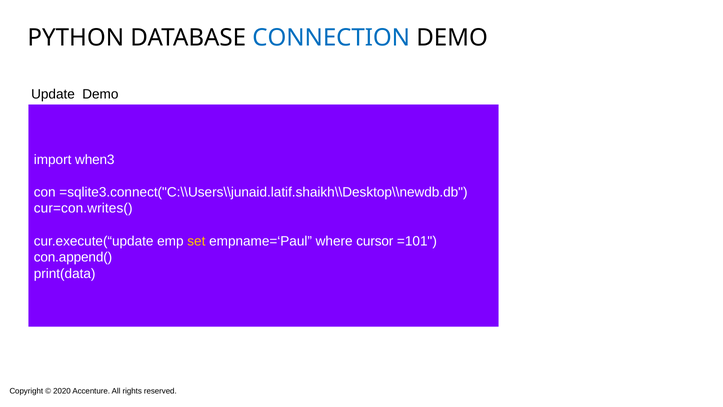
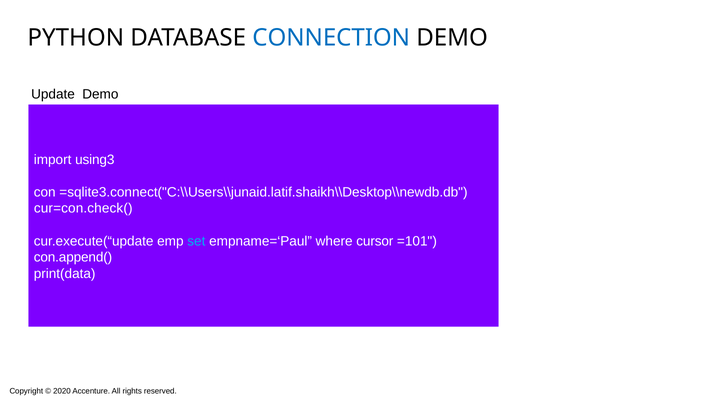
when3: when3 -> using3 (95, 160)
cur=con.writes(: cur=con.writes( -> cur=con.check( (83, 208)
set colour: yellow -> light blue (196, 241)
